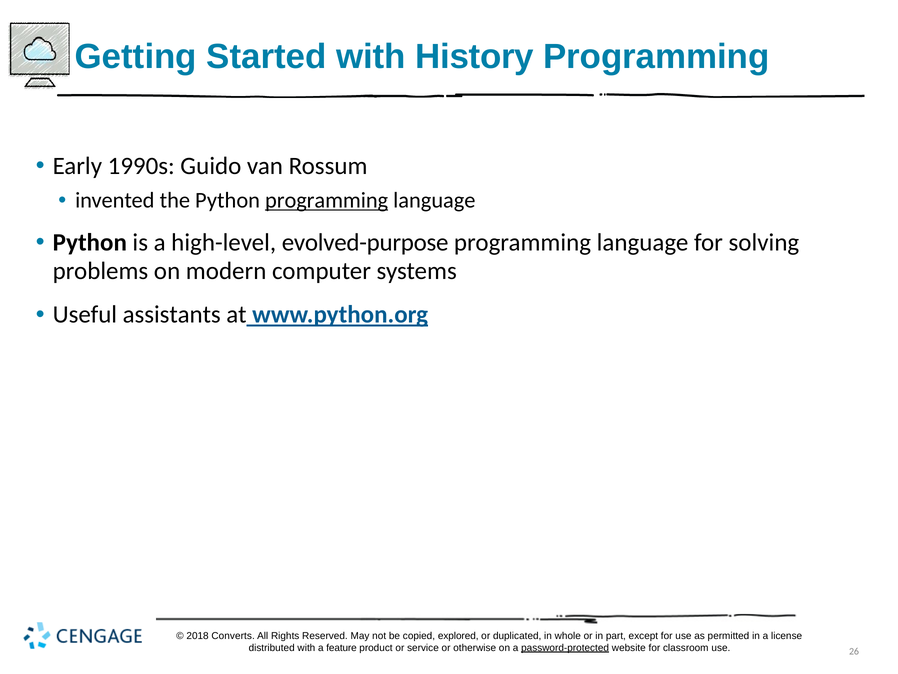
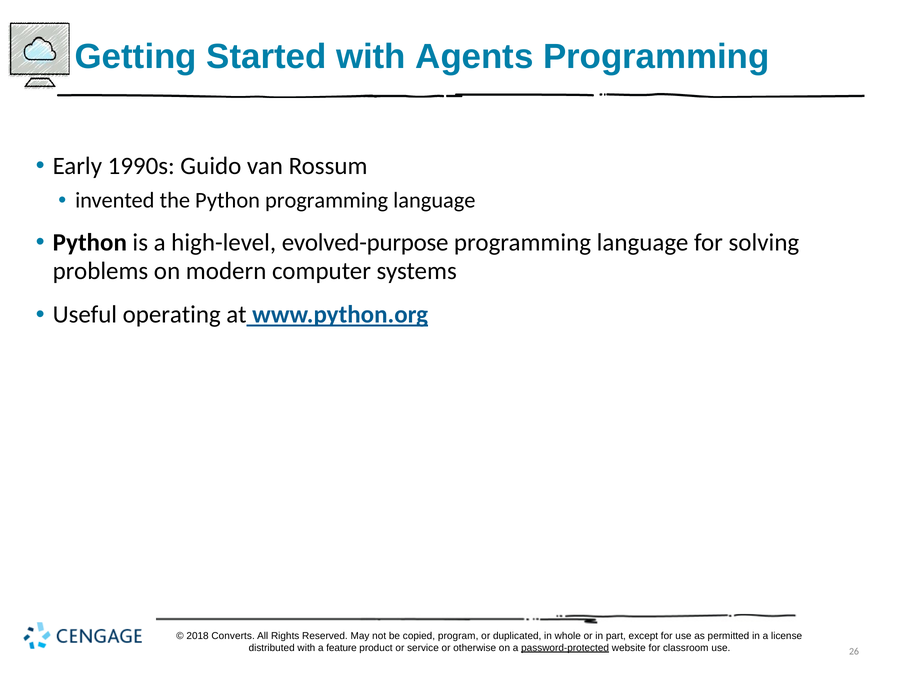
History: History -> Agents (474, 57)
programming underline: present -> none (327, 200)
assistants: assistants -> operating (172, 314)
explored: explored -> program (458, 635)
